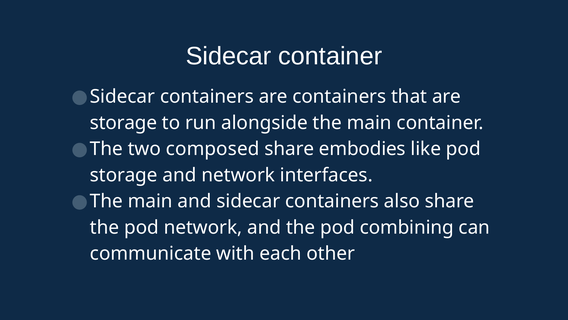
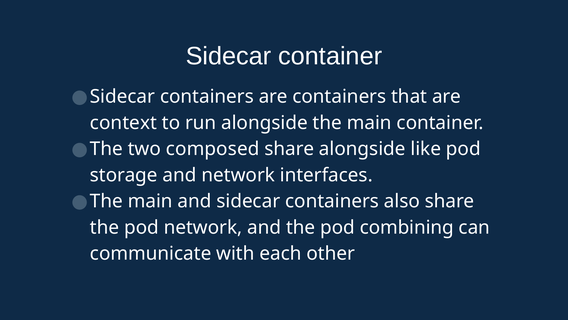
storage: storage -> context (123, 123)
share embodies: embodies -> alongside (362, 149)
